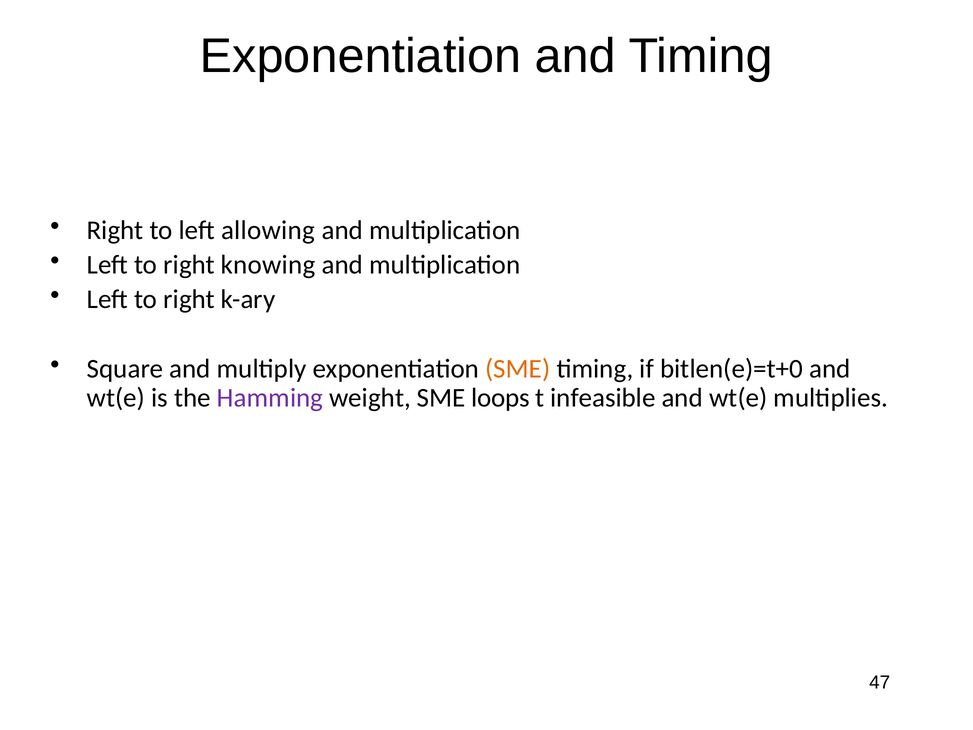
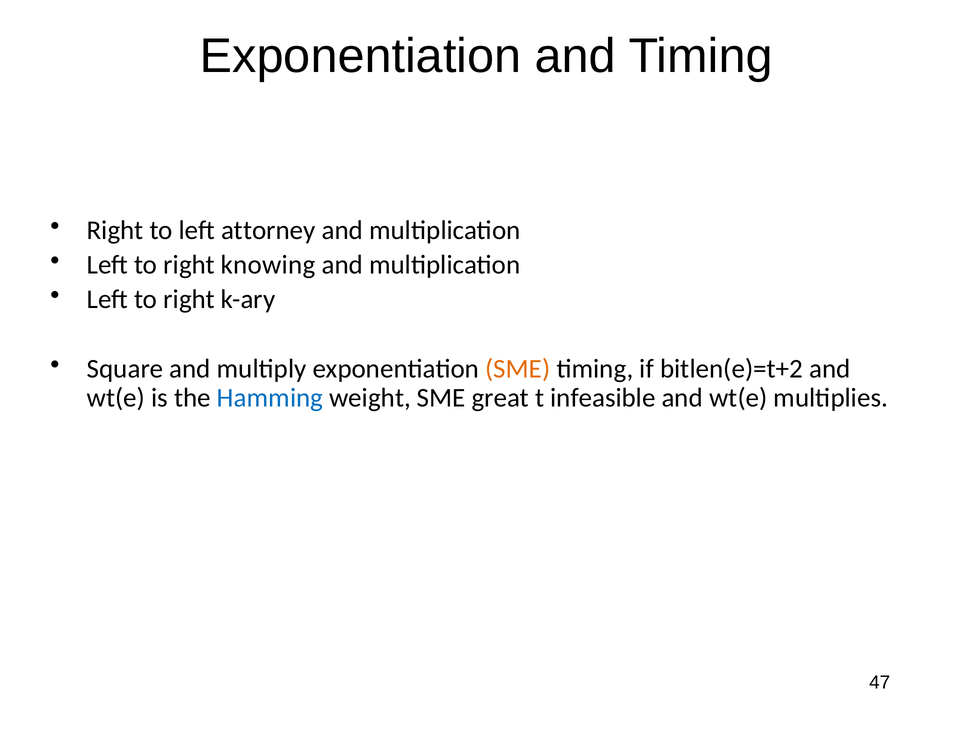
allowing: allowing -> attorney (268, 230)
bitlen(e)=t+0: bitlen(e)=t+0 -> bitlen(e)=t+2 (732, 369)
Hamming colour: purple -> blue (270, 398)
loops: loops -> great (500, 398)
